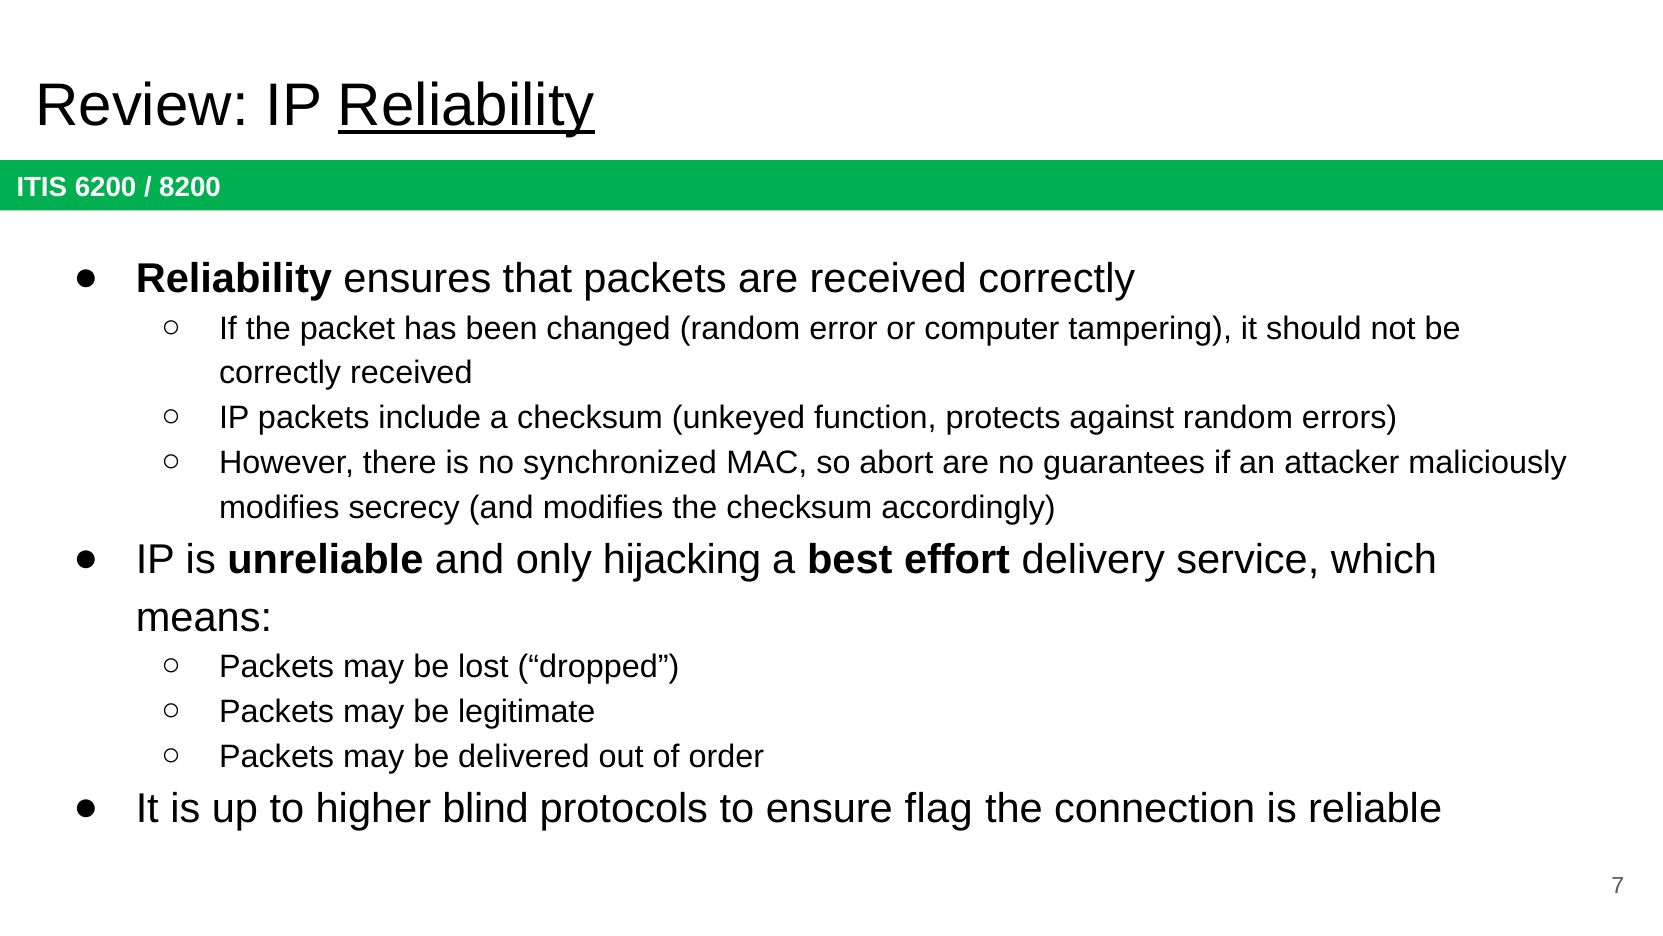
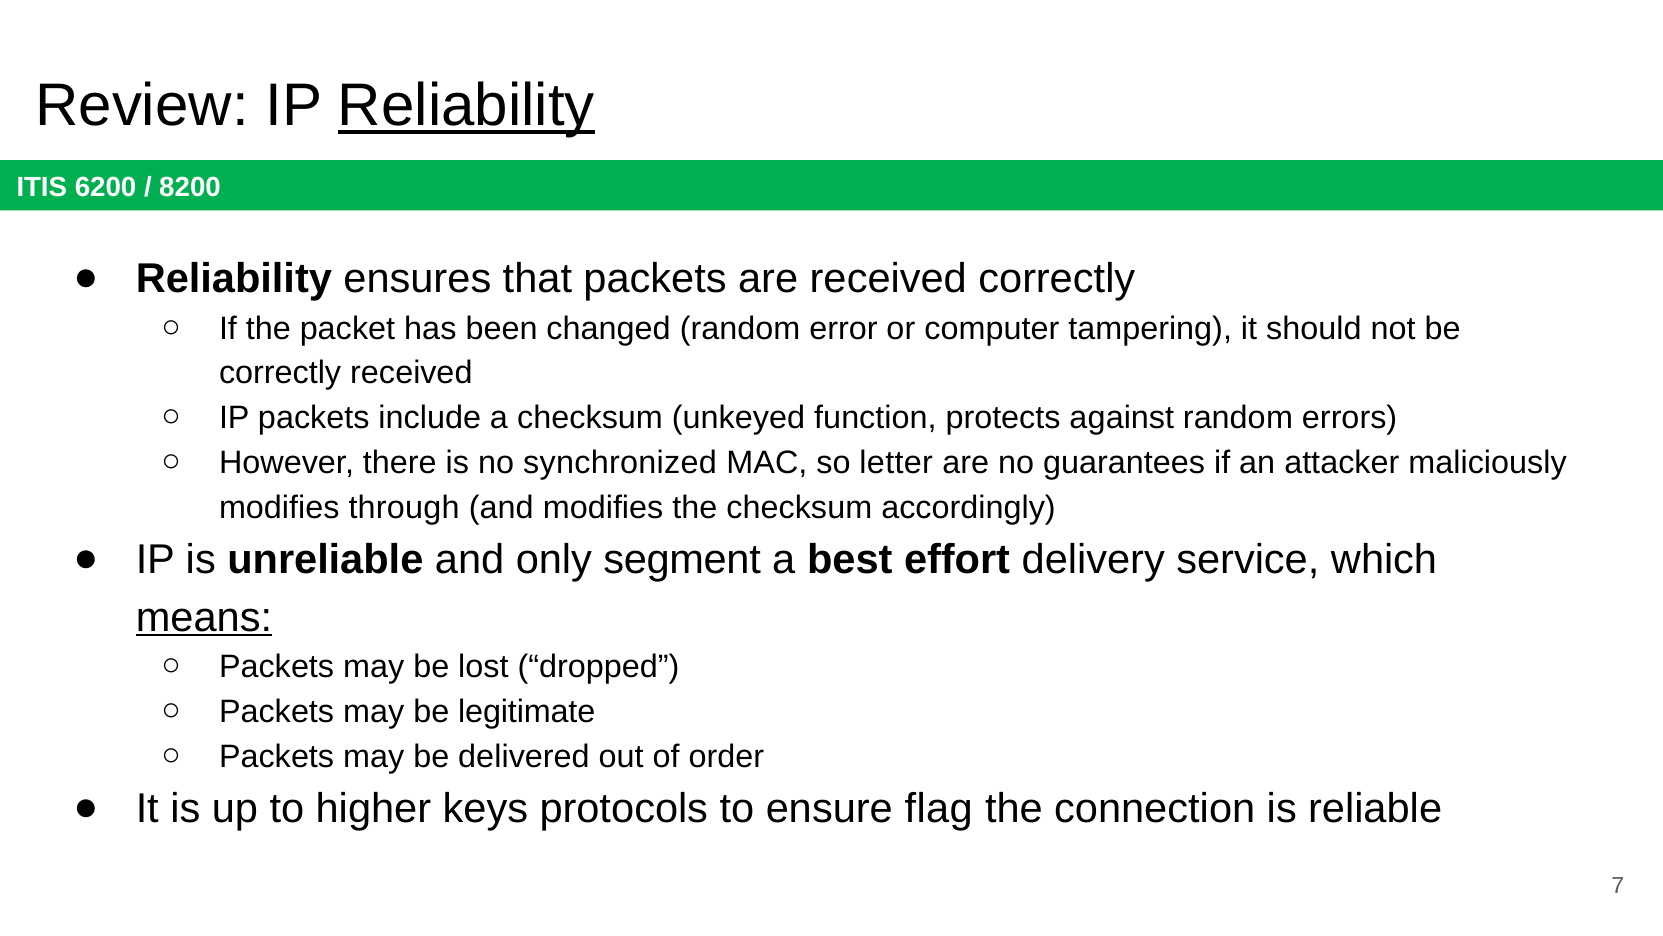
abort: abort -> letter (896, 462)
secrecy: secrecy -> through (404, 507)
hijacking: hijacking -> segment (682, 560)
means underline: none -> present (204, 617)
blind: blind -> keys (485, 808)
